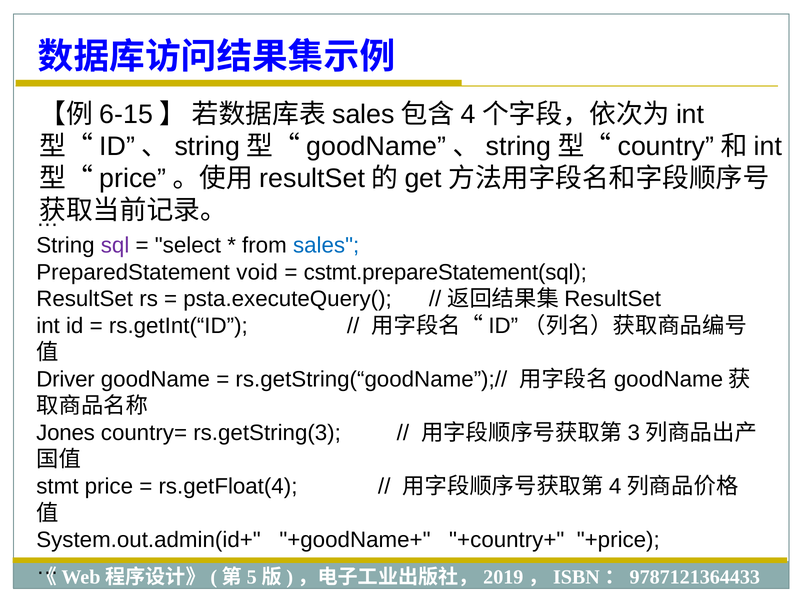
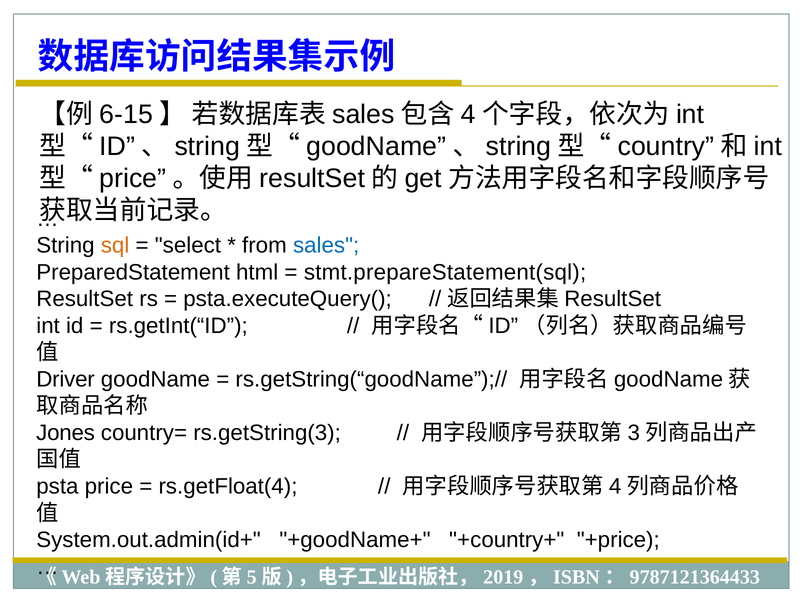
sql colour: purple -> orange (115, 246)
void: void -> html (257, 272)
cstmt.prepareStatement(sql: cstmt.prepareStatement(sql -> stmt.prepareStatement(sql (445, 272)
stmt: stmt -> psta (57, 487)
